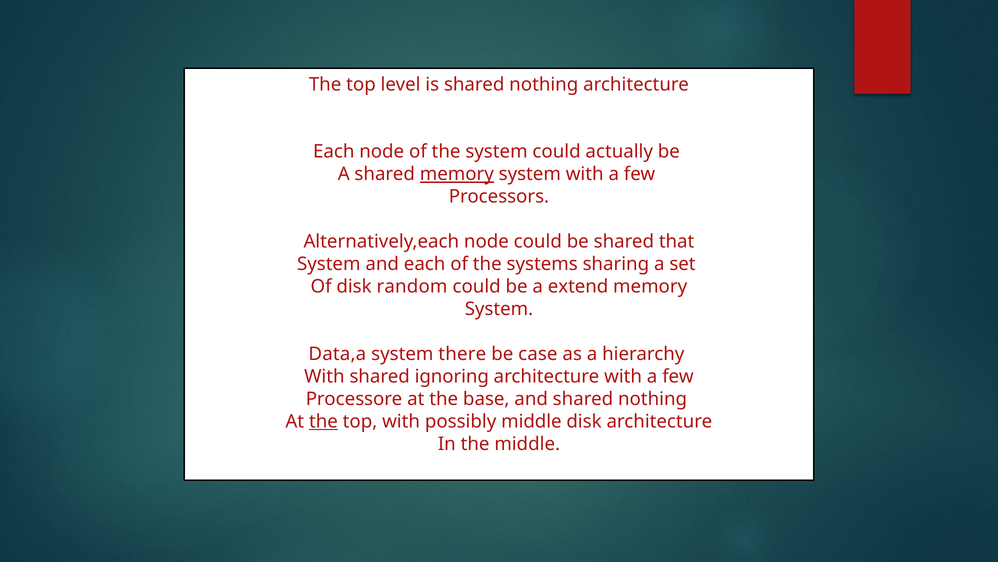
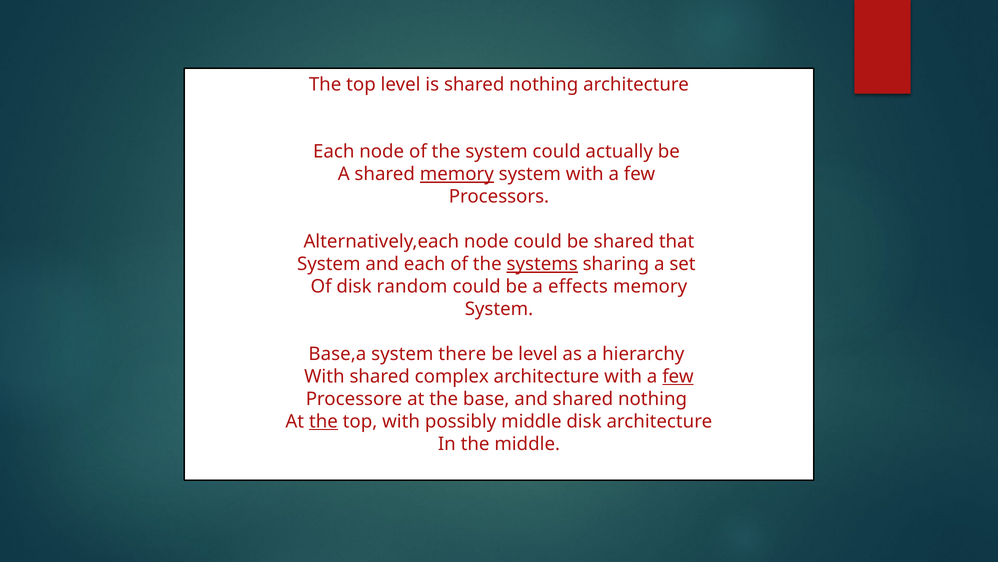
systems underline: none -> present (542, 264)
extend: extend -> effects (578, 286)
Data,a: Data,a -> Base,a (337, 354)
be case: case -> level (538, 354)
ignoring: ignoring -> complex (452, 376)
few underline: none -> present (678, 376)
